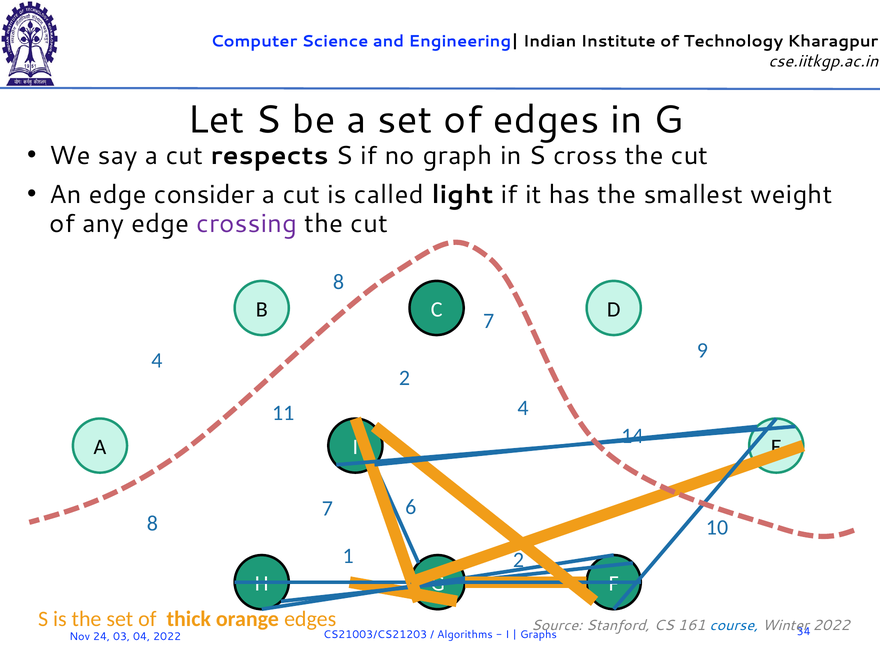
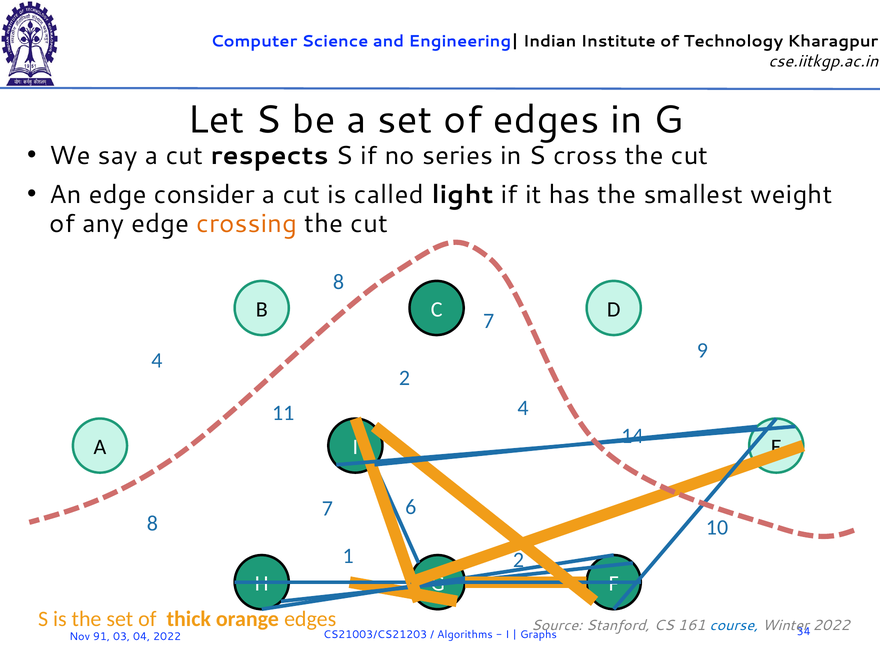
graph: graph -> series (458, 155)
crossing colour: purple -> orange (247, 224)
24: 24 -> 91 (102, 636)
